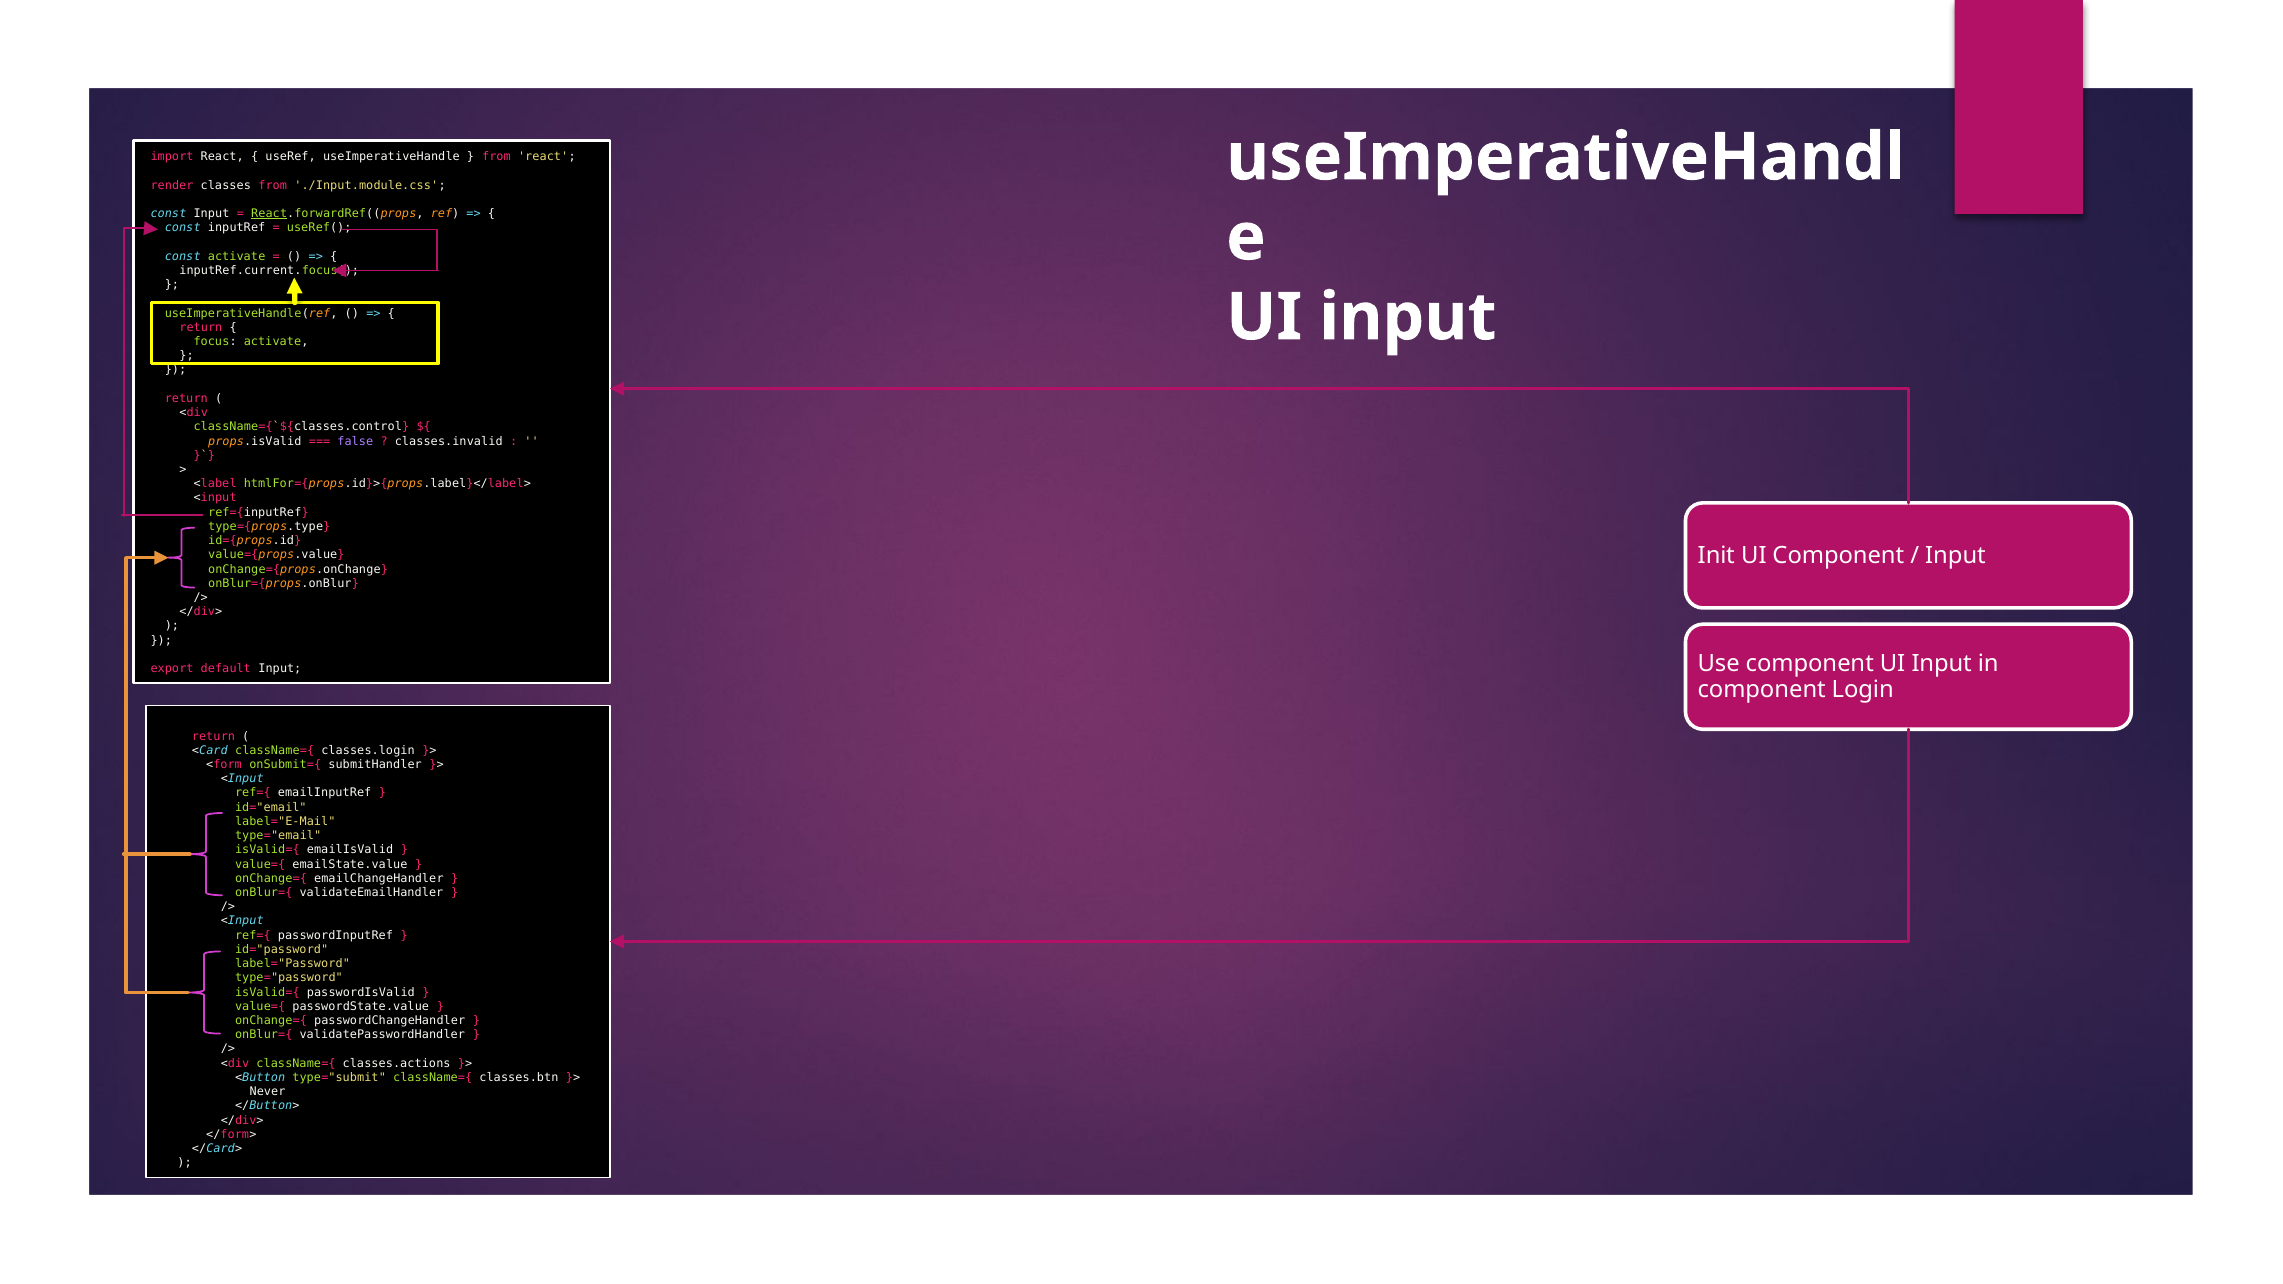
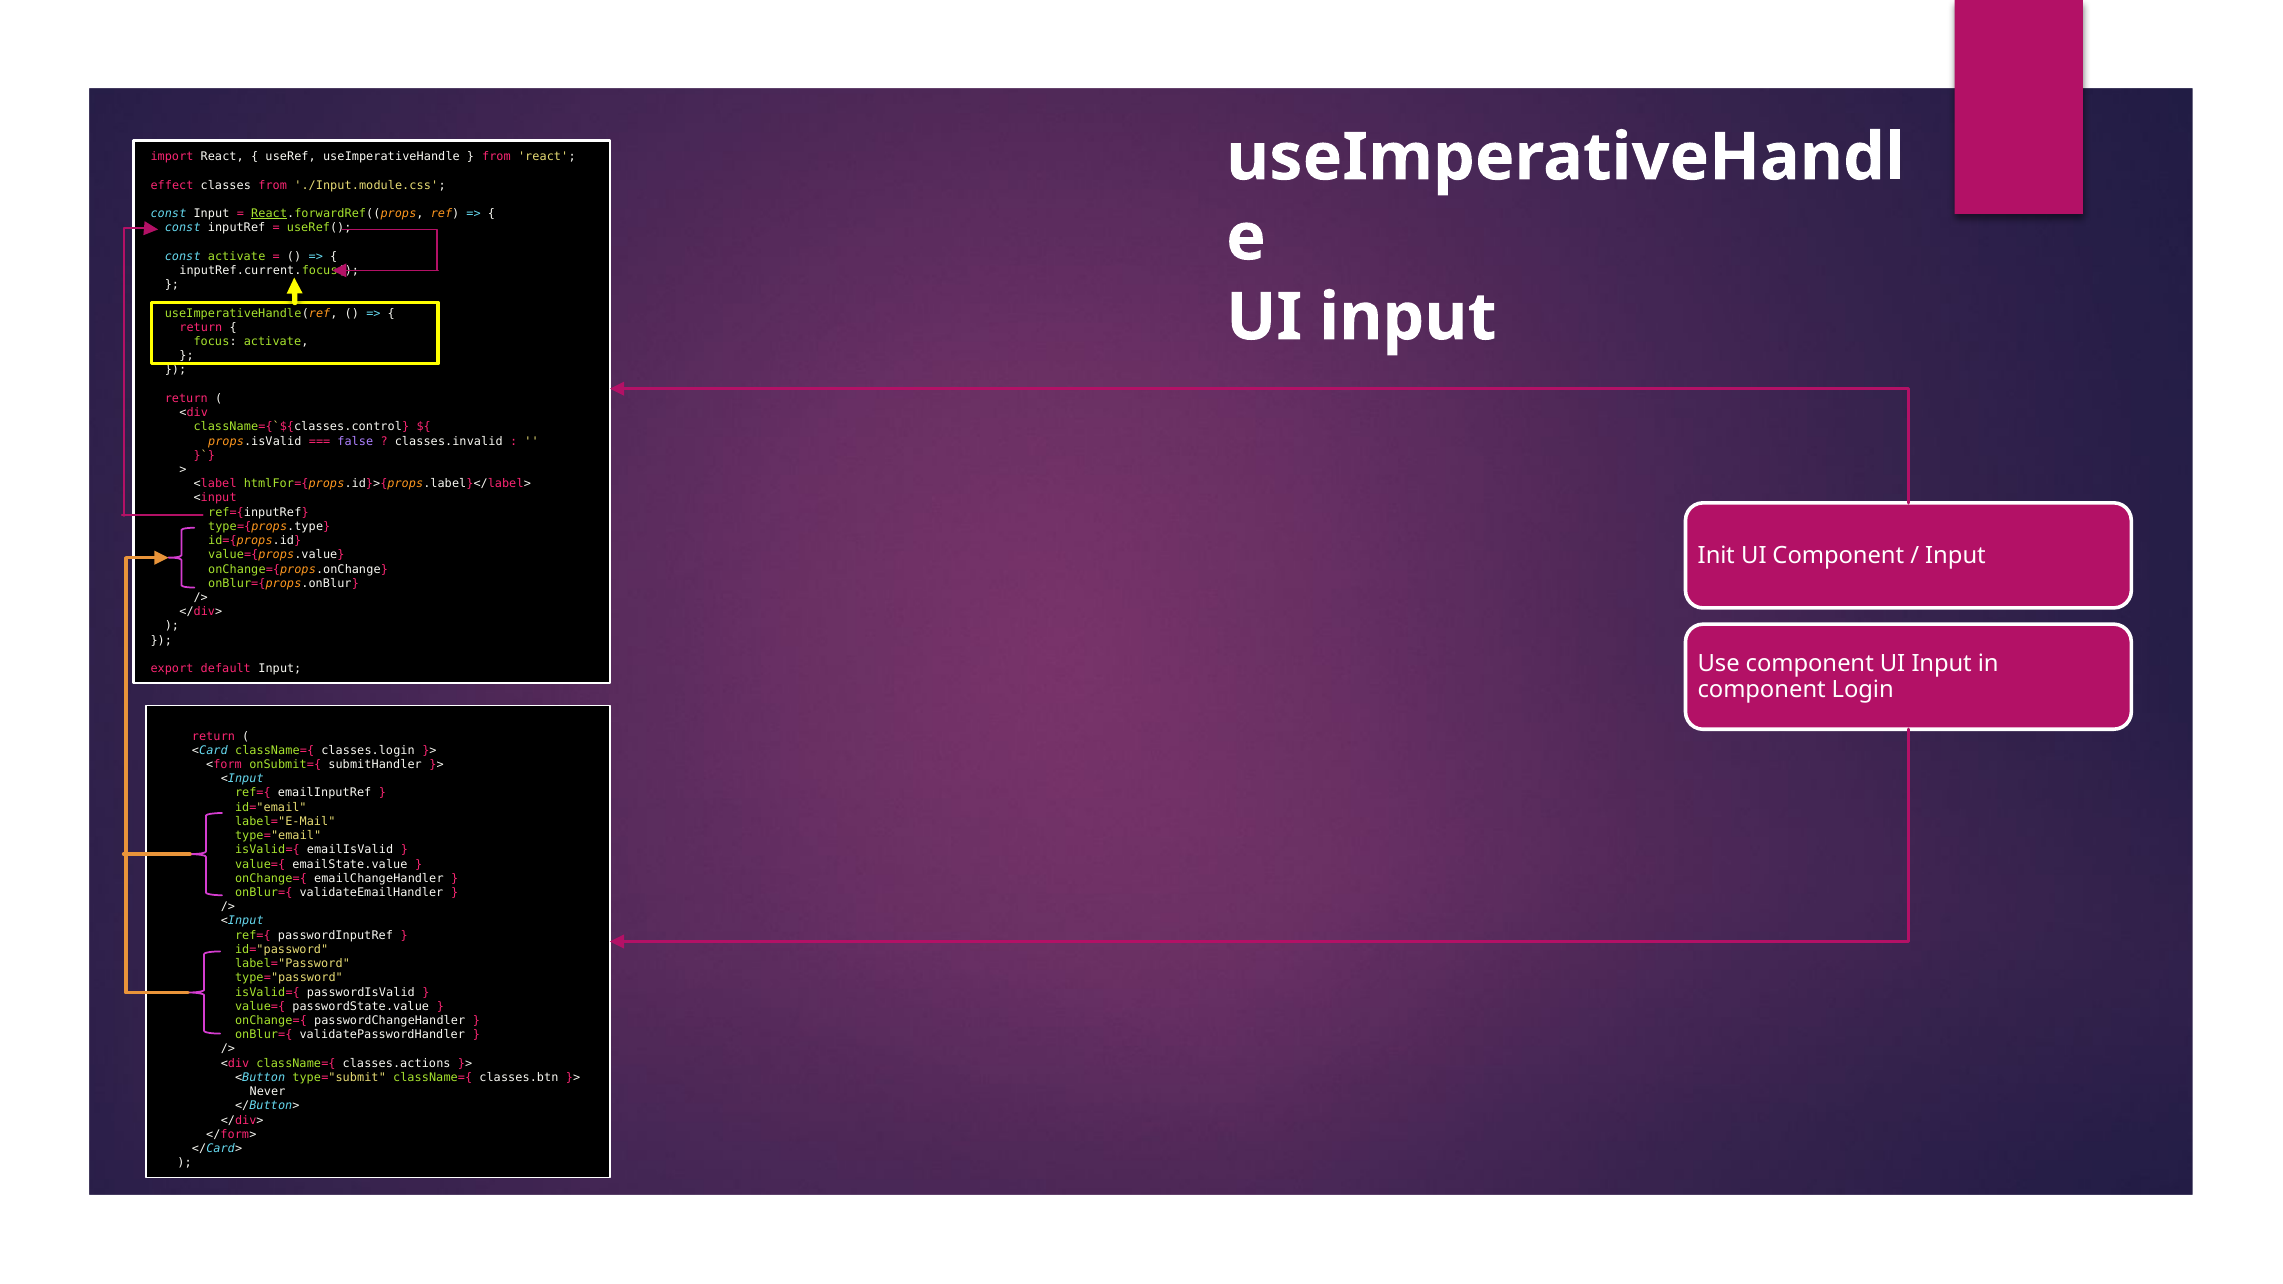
render: render -> effect (172, 185)
